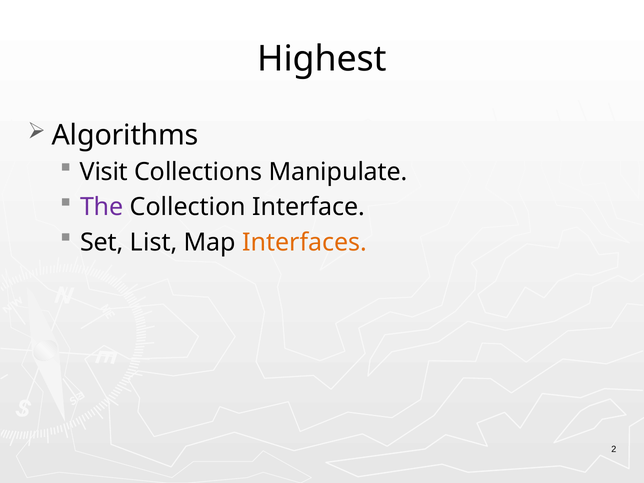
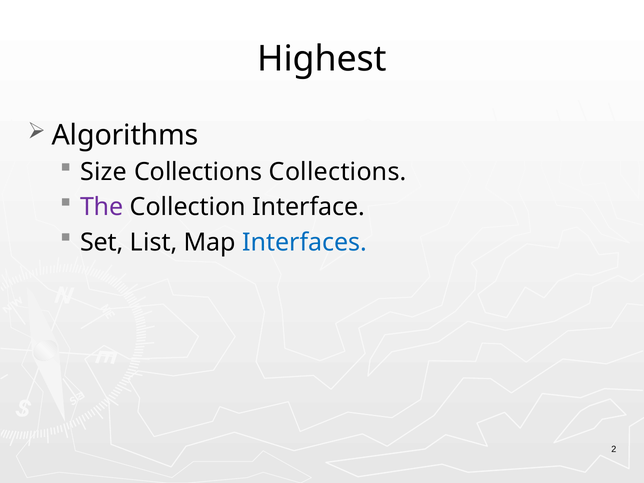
Visit: Visit -> Size (104, 172)
Collections Manipulate: Manipulate -> Collections (338, 172)
Interfaces colour: orange -> blue (305, 242)
